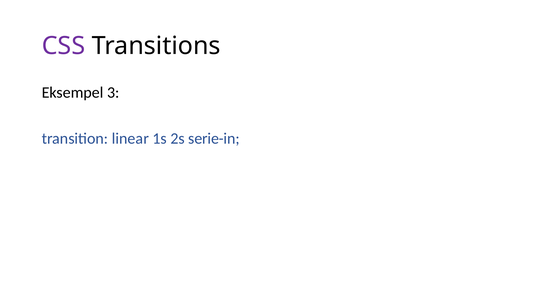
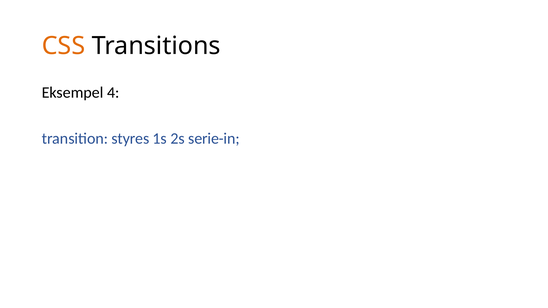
CSS colour: purple -> orange (63, 46)
3: 3 -> 4 (113, 93)
linear: linear -> styres (130, 139)
